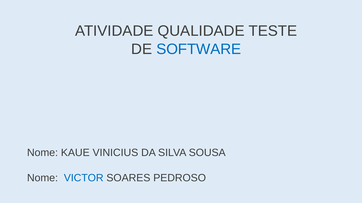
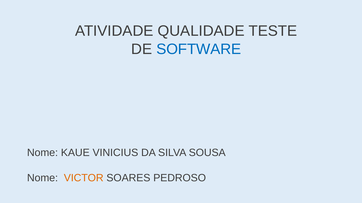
VICTOR colour: blue -> orange (84, 178)
